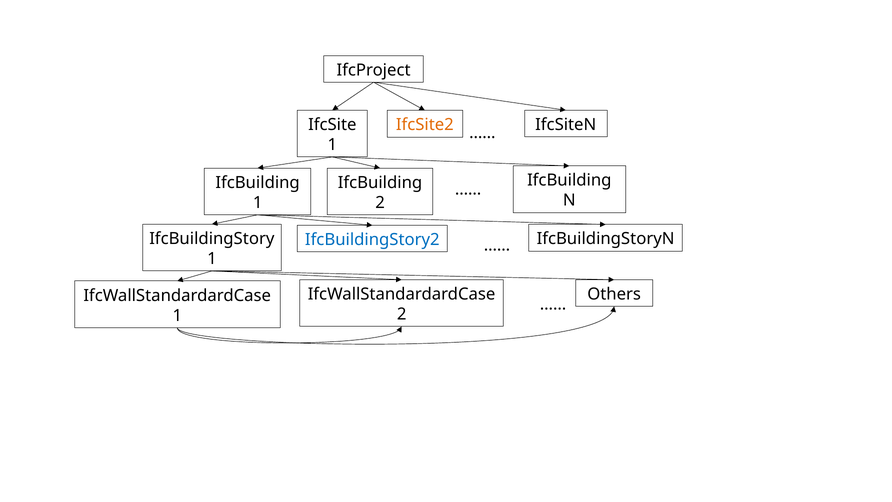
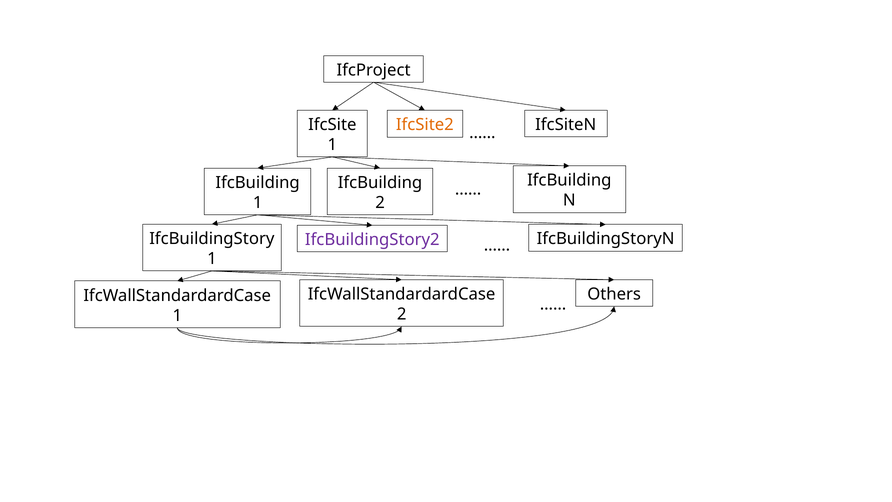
IfcBuildingStory2 colour: blue -> purple (372, 240)
